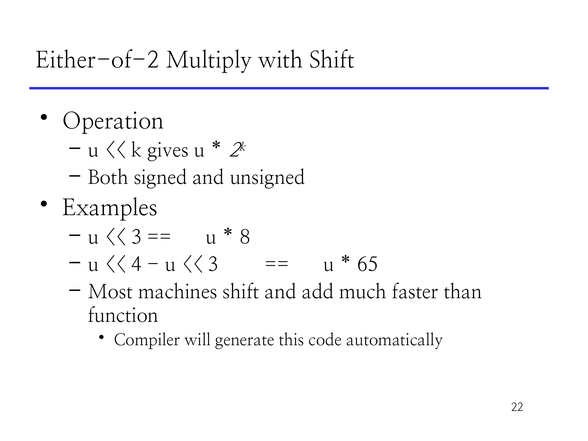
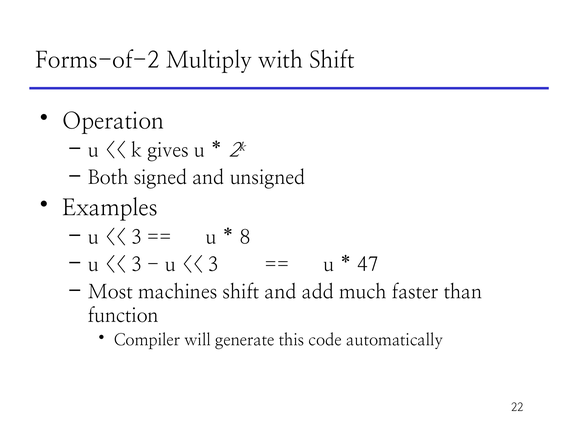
Either-of-2: Either-of-2 -> Forms-of-2 (97, 60)
4: 4 -> 3 (136, 265)
65: 65 -> 47 (368, 265)
